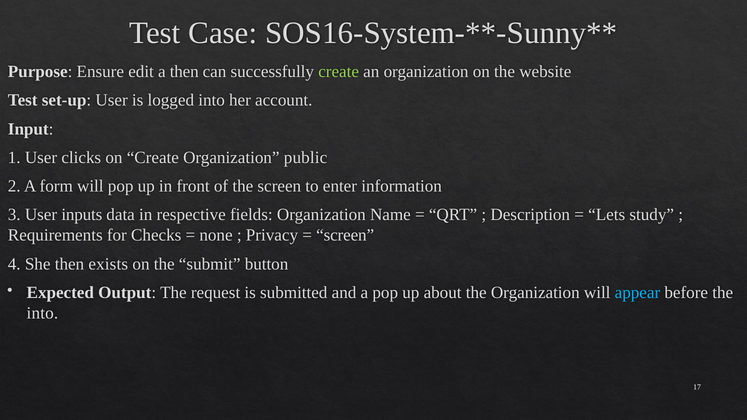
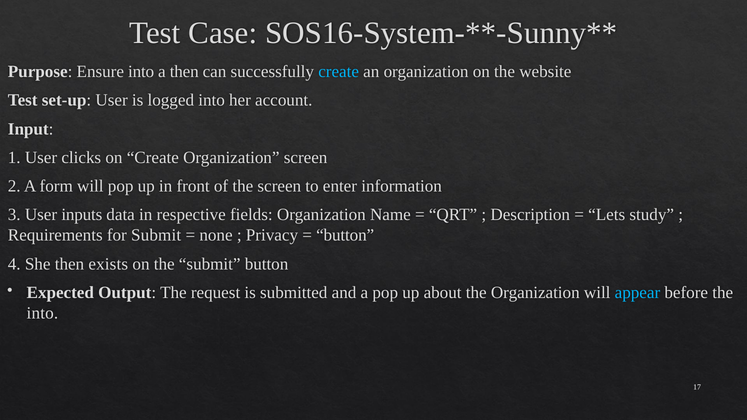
Ensure edit: edit -> into (141, 72)
create colour: light green -> light blue (339, 72)
Organization public: public -> screen (306, 158)
for Checks: Checks -> Submit (156, 235)
screen: screen -> button (345, 235)
